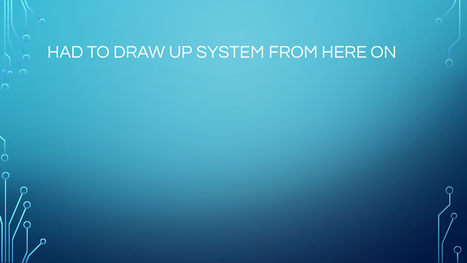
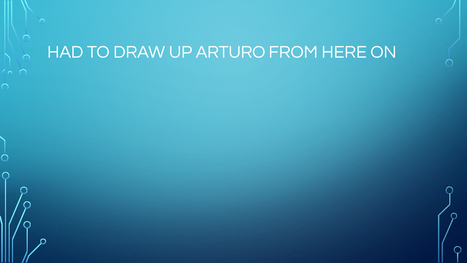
SYSTEM: SYSTEM -> ARTURO (231, 52)
